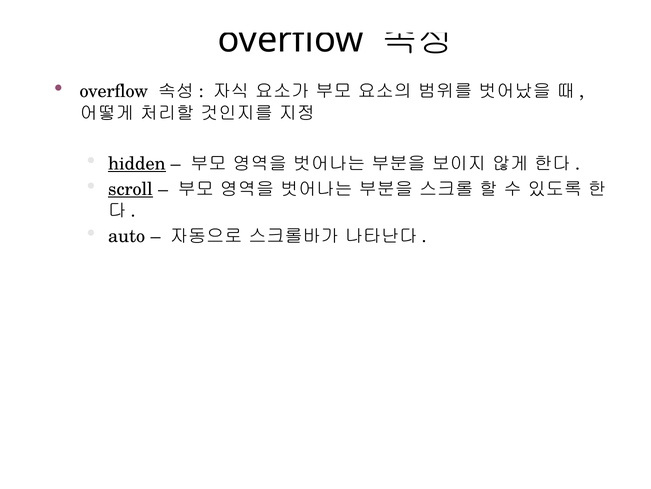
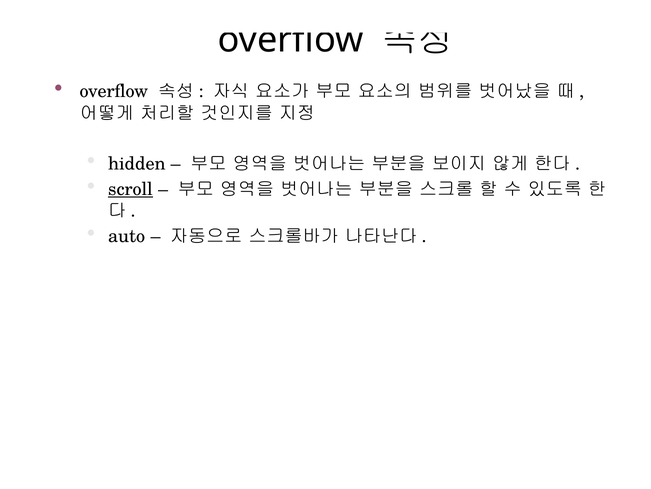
hidden underline: present -> none (137, 164)
